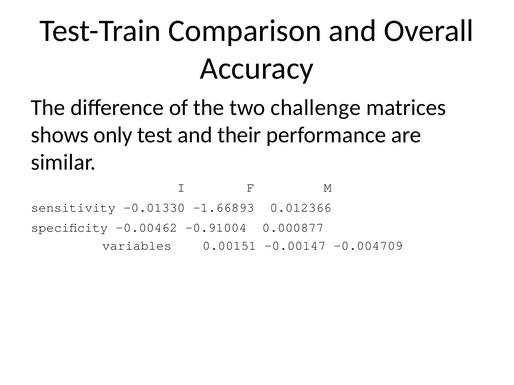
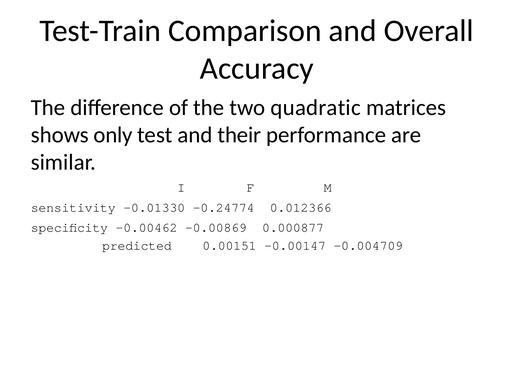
challenge: challenge -> quadratic (316, 108)
-1.66893: -1.66893 -> -0.24774 (224, 208)
-0.91004: -0.91004 -> -0.00869 (216, 228)
variables: variables -> predicted (137, 246)
